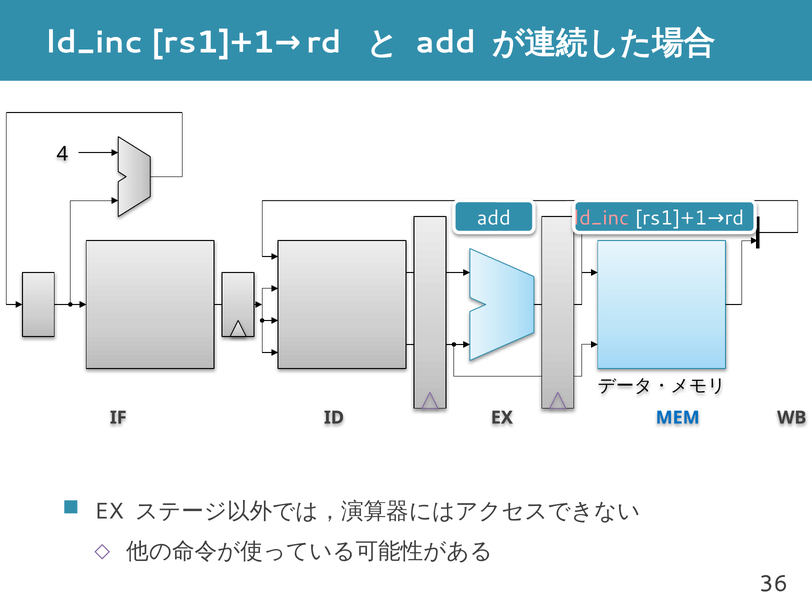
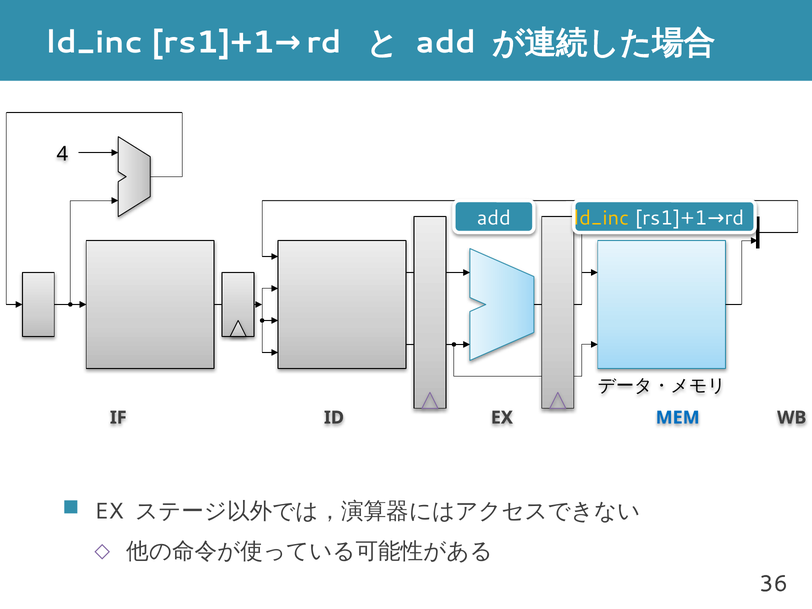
ld_inc colour: pink -> yellow (601, 218)
